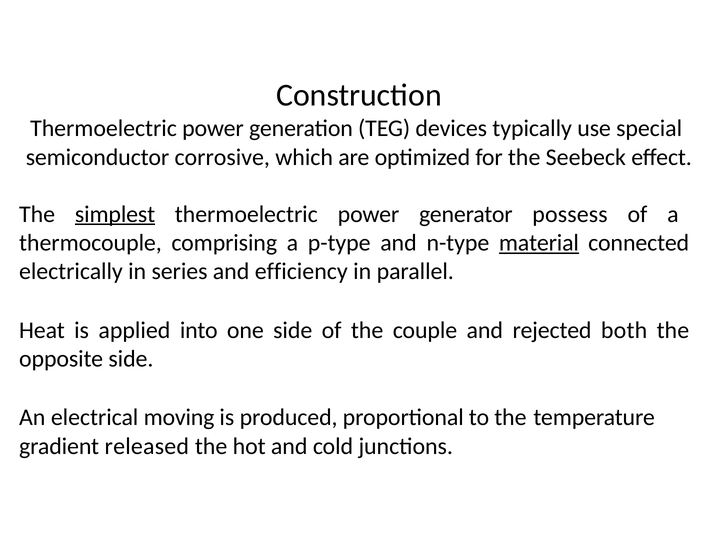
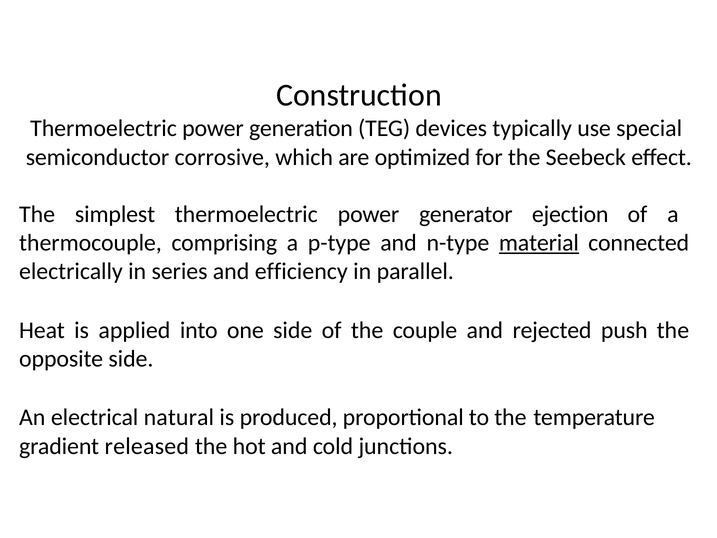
simplest underline: present -> none (115, 214)
possess: possess -> ejection (570, 214)
both: both -> push (624, 330)
moving: moving -> natural (179, 417)
